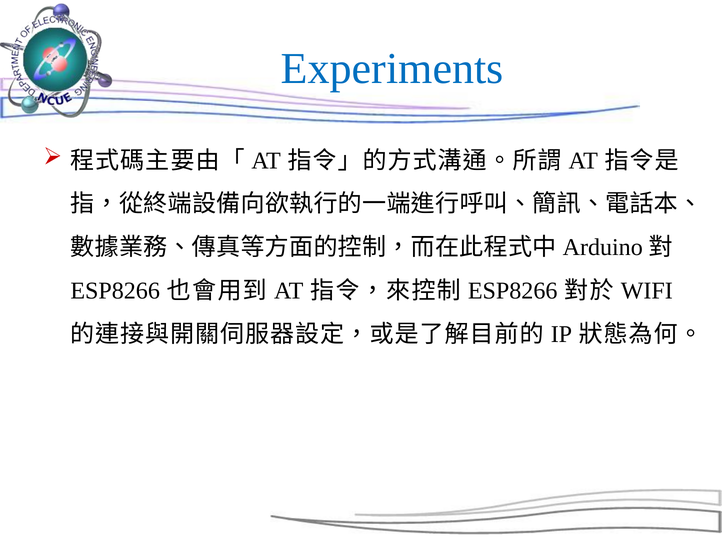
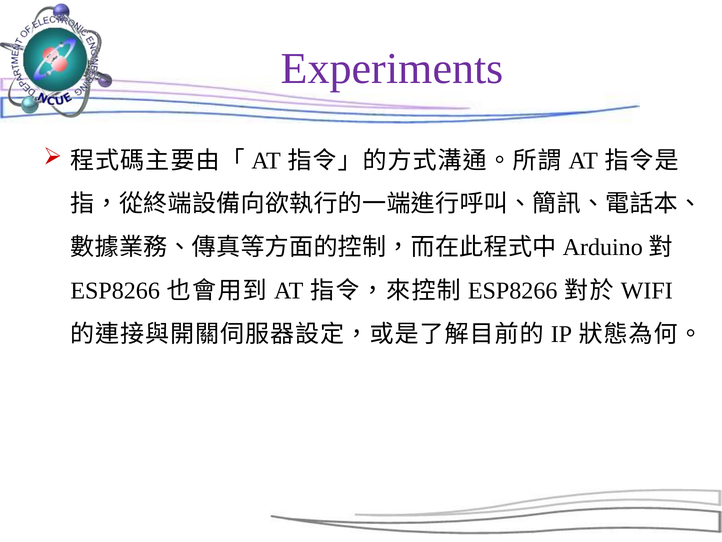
Experiments colour: blue -> purple (392, 69)
